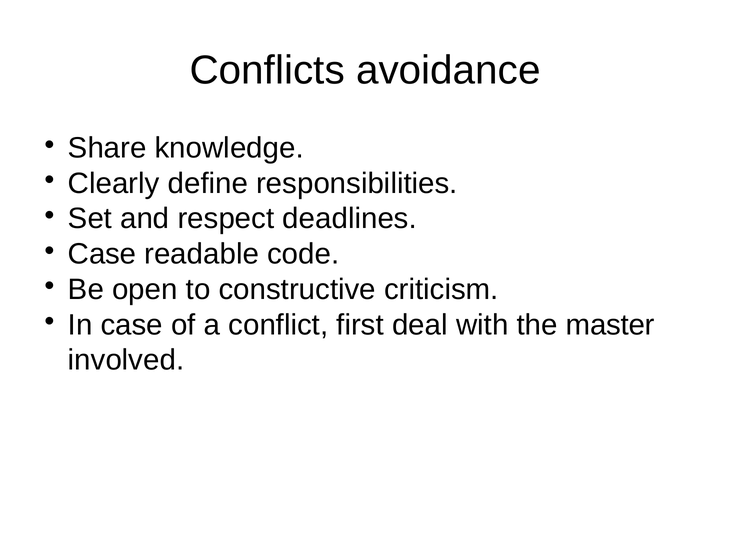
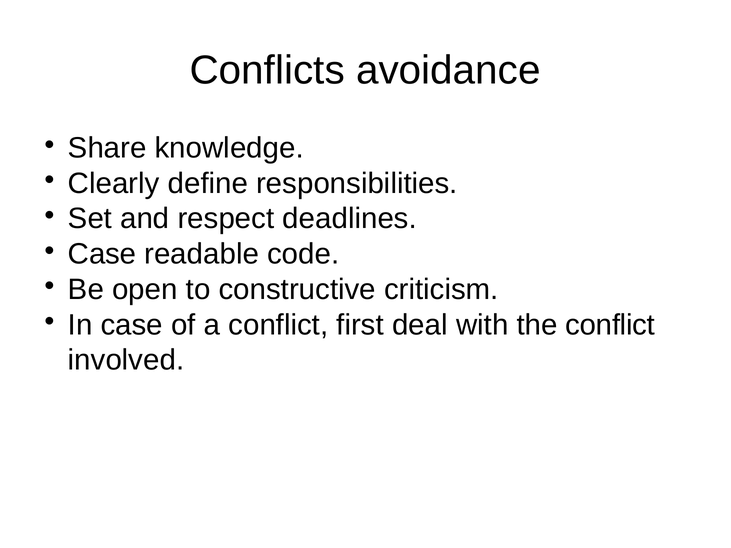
the master: master -> conflict (610, 325)
